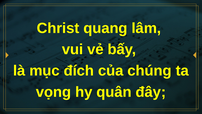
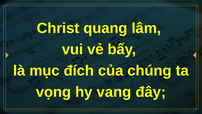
quân: quân -> vang (114, 92)
